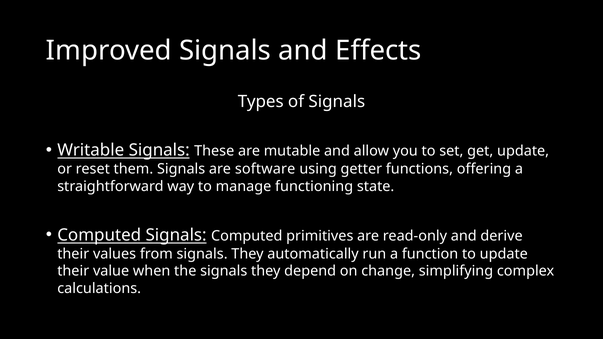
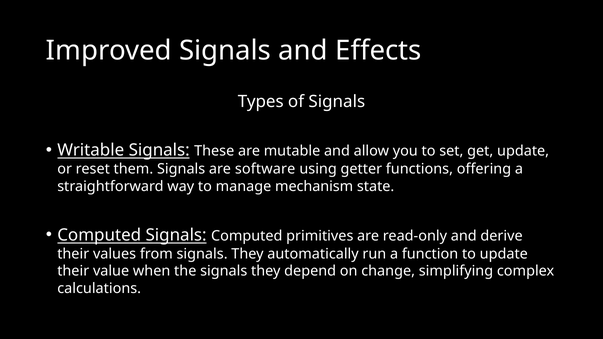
functioning: functioning -> mechanism (314, 186)
